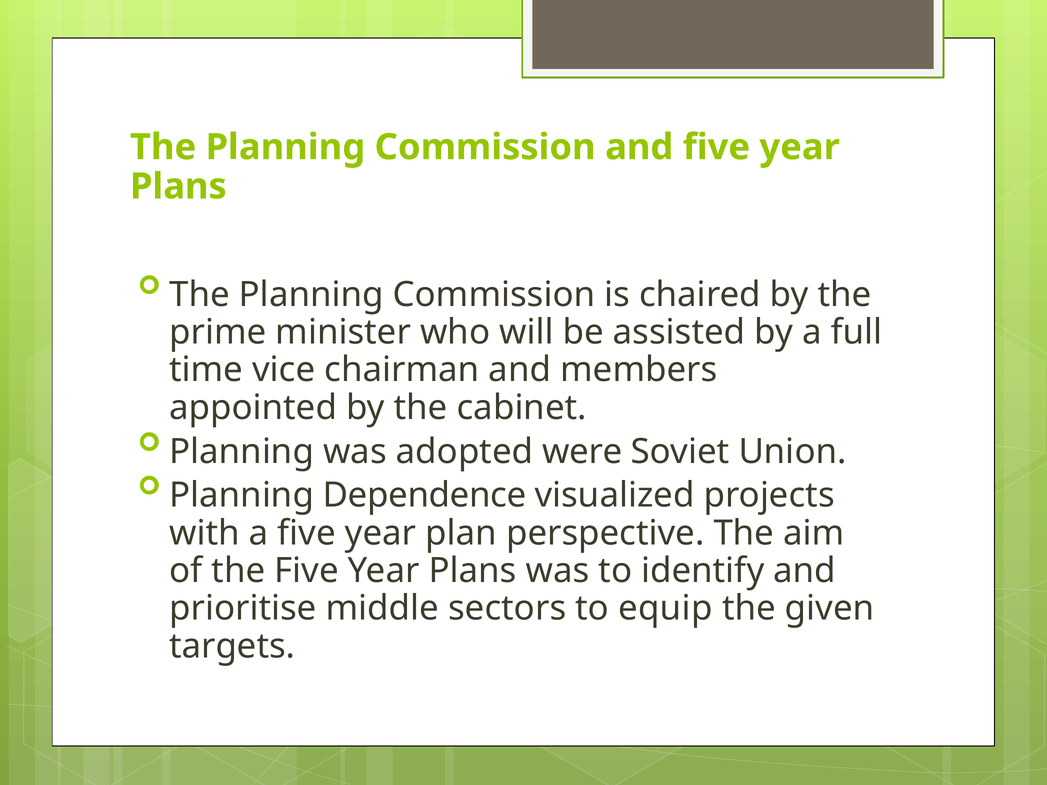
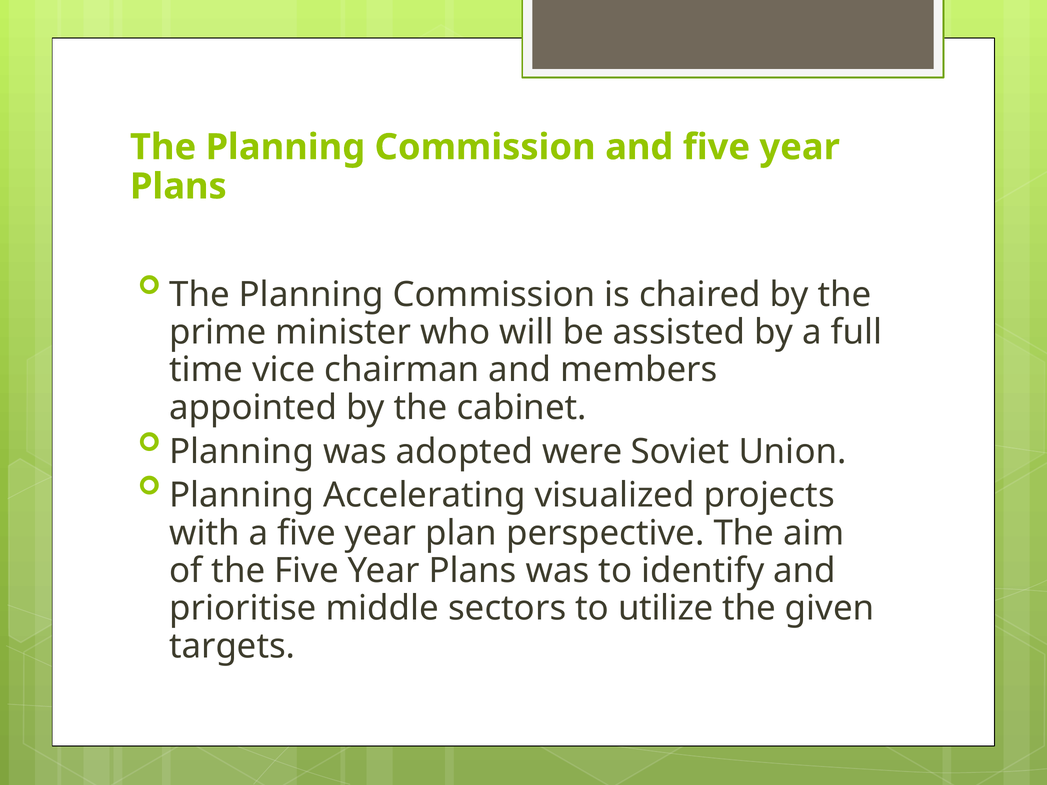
Dependence: Dependence -> Accelerating (424, 496)
equip: equip -> utilize (666, 609)
